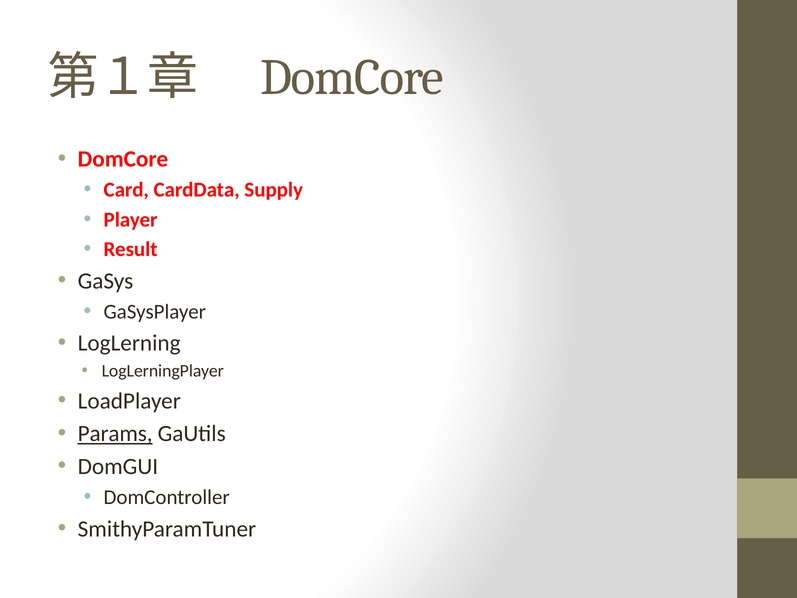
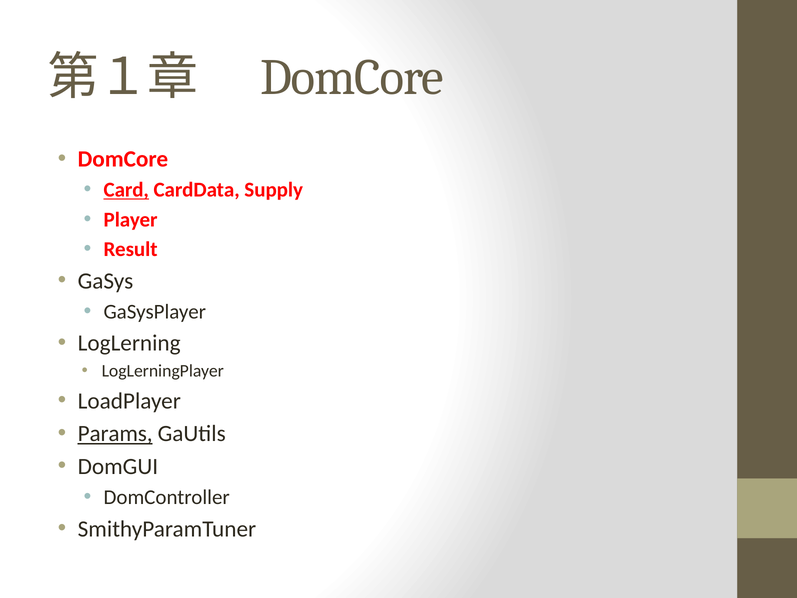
Card underline: none -> present (126, 190)
